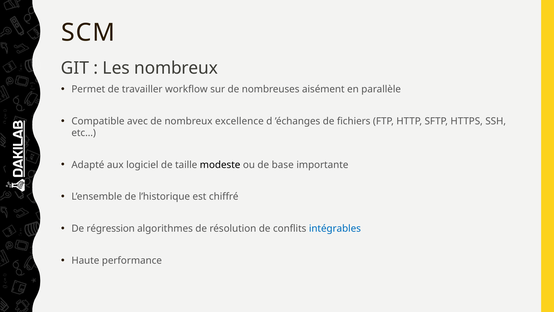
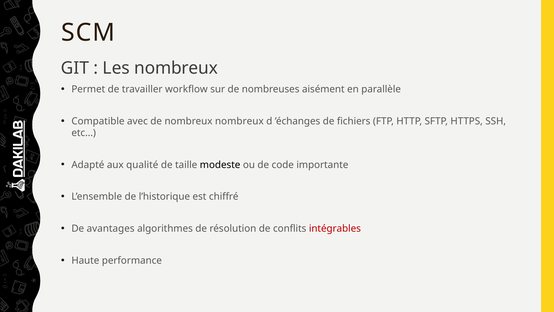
nombreux excellence: excellence -> nombreux (239, 121)
logiciel: logiciel -> qualité (142, 165)
base: base -> code (283, 165)
régression: régression -> avantages (111, 228)
intégrables colour: blue -> red (335, 228)
